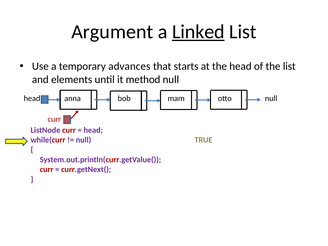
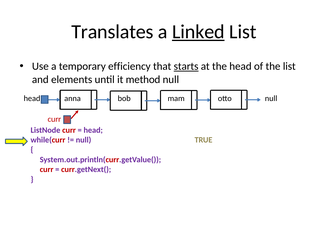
Argument: Argument -> Translates (112, 32)
advances: advances -> efficiency (129, 66)
starts underline: none -> present (186, 66)
